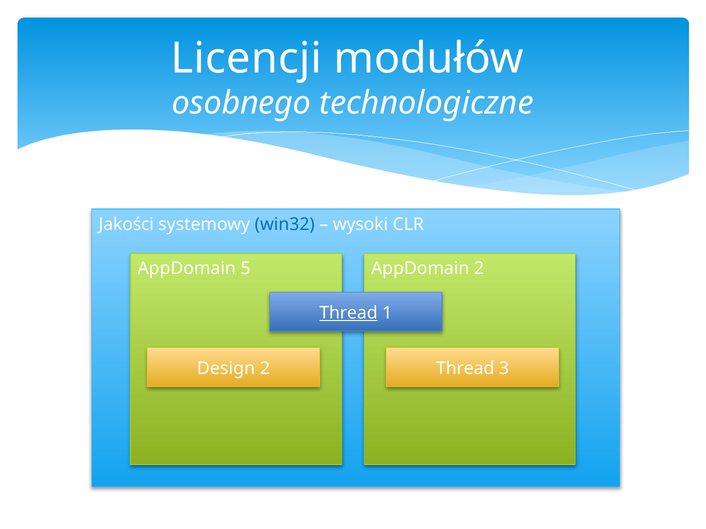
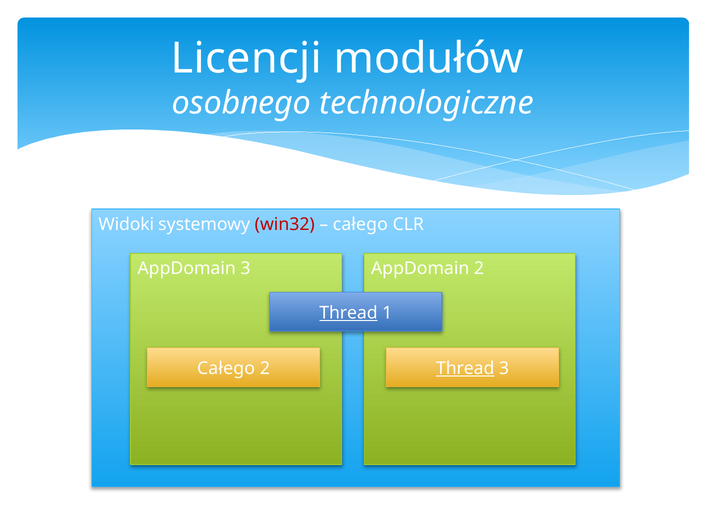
Jakości: Jakości -> Widoki (126, 224)
win32 colour: blue -> red (285, 224)
wysoki: wysoki -> całego (360, 224)
AppDomain 5: 5 -> 3 (245, 269)
Design: Design -> Całego (226, 369)
Thread underline: none -> present (465, 369)
